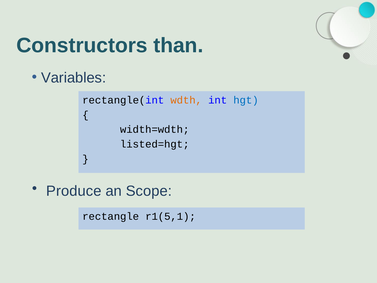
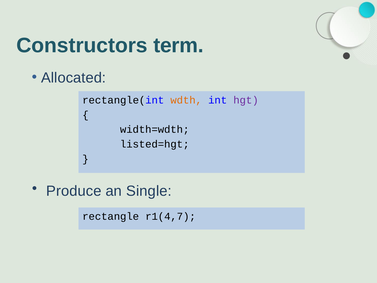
than: than -> term (178, 45)
Variables: Variables -> Allocated (74, 78)
hgt colour: blue -> purple (246, 100)
Scope: Scope -> Single (149, 191)
r1(5,1: r1(5,1 -> r1(4,7 (170, 216)
